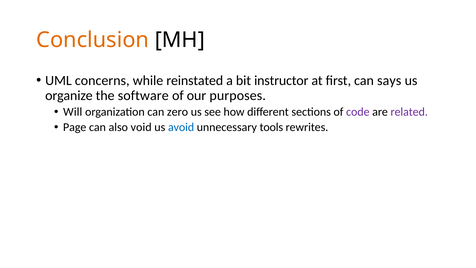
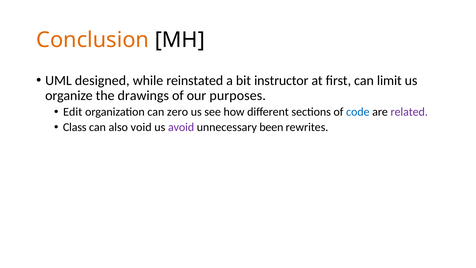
concerns: concerns -> designed (102, 80)
says: says -> limit (389, 80)
software: software -> drawings (143, 95)
Will: Will -> Edit (73, 112)
code colour: purple -> blue (358, 112)
Page: Page -> Class (75, 127)
avoid colour: blue -> purple (181, 127)
tools: tools -> been (271, 127)
